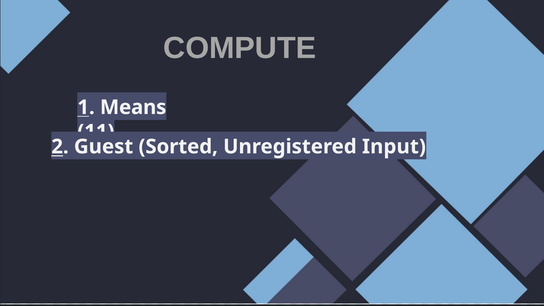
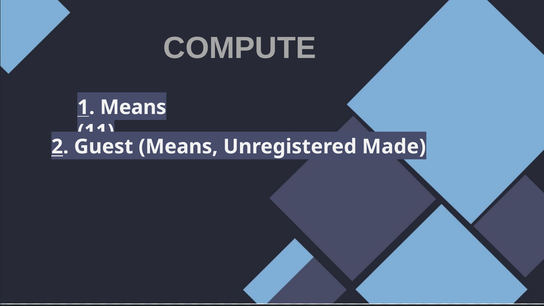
Guest Sorted: Sorted -> Means (178, 147)
Input: Input -> Made (394, 147)
